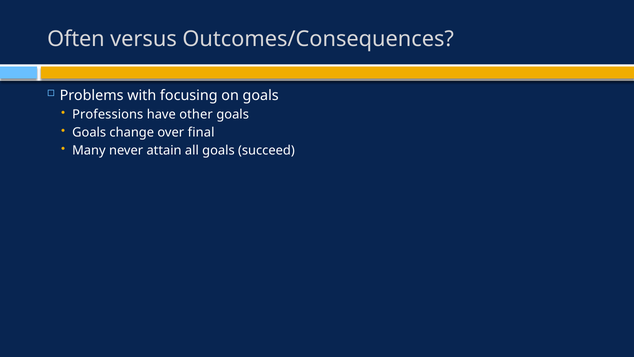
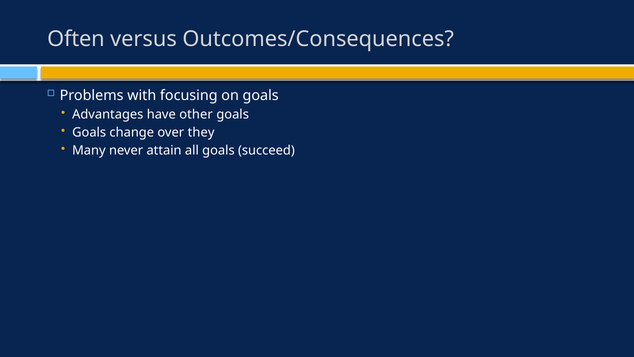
Professions: Professions -> Advantages (108, 114)
final: final -> they (201, 132)
